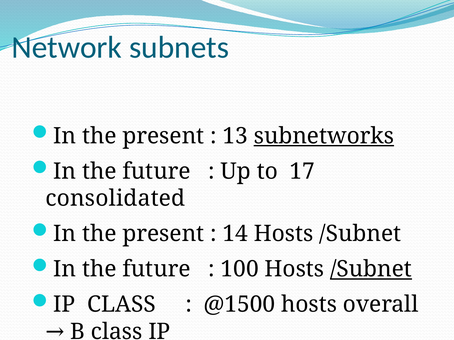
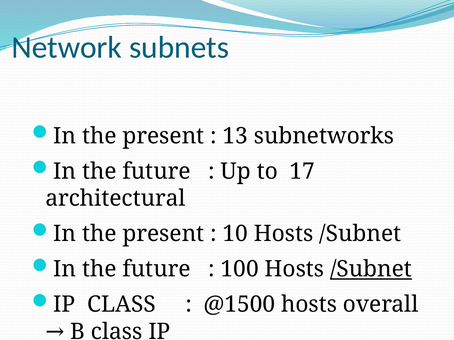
subnetworks underline: present -> none (324, 136)
consolidated: consolidated -> architectural (115, 199)
14: 14 -> 10 (235, 234)
